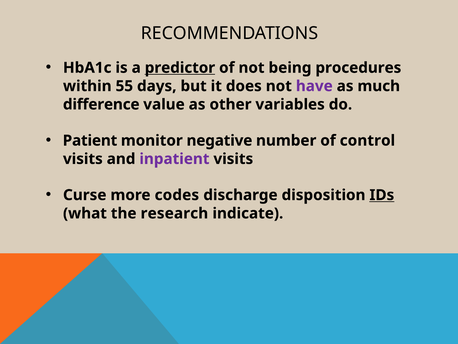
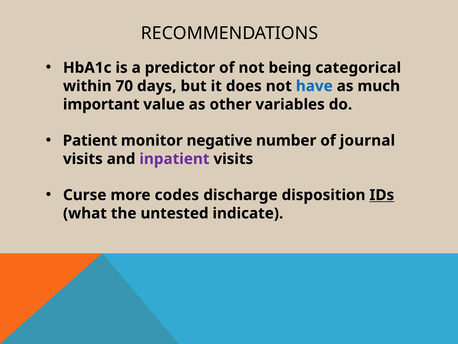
predictor underline: present -> none (180, 68)
procedures: procedures -> categorical (358, 68)
55: 55 -> 70 (124, 86)
have colour: purple -> blue (314, 86)
difference: difference -> important (101, 104)
control: control -> journal (367, 140)
research: research -> untested (175, 213)
